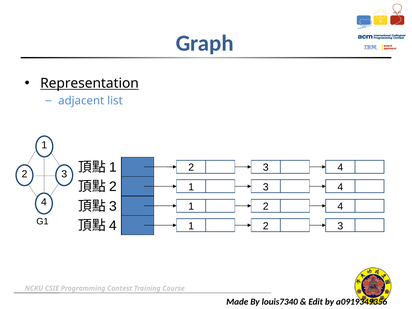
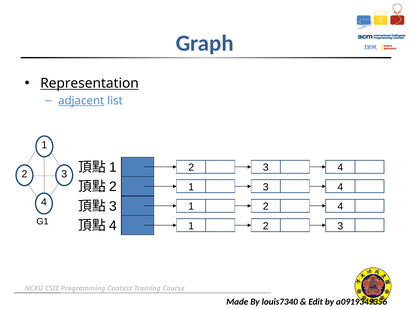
adjacent underline: none -> present (81, 101)
